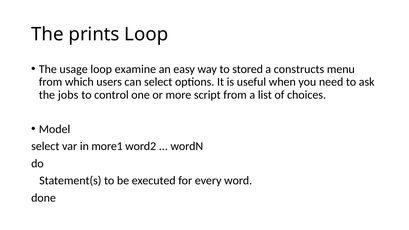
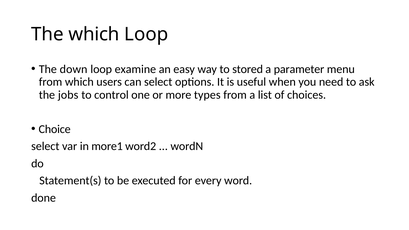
The prints: prints -> which (94, 34)
usage: usage -> down (74, 69)
constructs: constructs -> parameter (299, 69)
script: script -> types (207, 95)
Model: Model -> Choice (55, 129)
